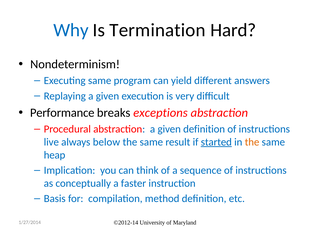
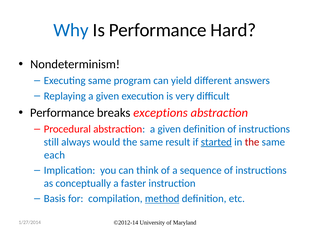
Is Termination: Termination -> Performance (158, 30)
live: live -> still (51, 142)
below: below -> would (106, 142)
the colour: orange -> red (252, 142)
heap: heap -> each (54, 155)
method underline: none -> present (162, 198)
